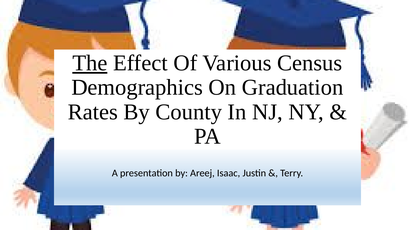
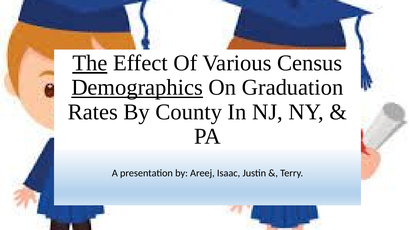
Demographics underline: none -> present (137, 88)
